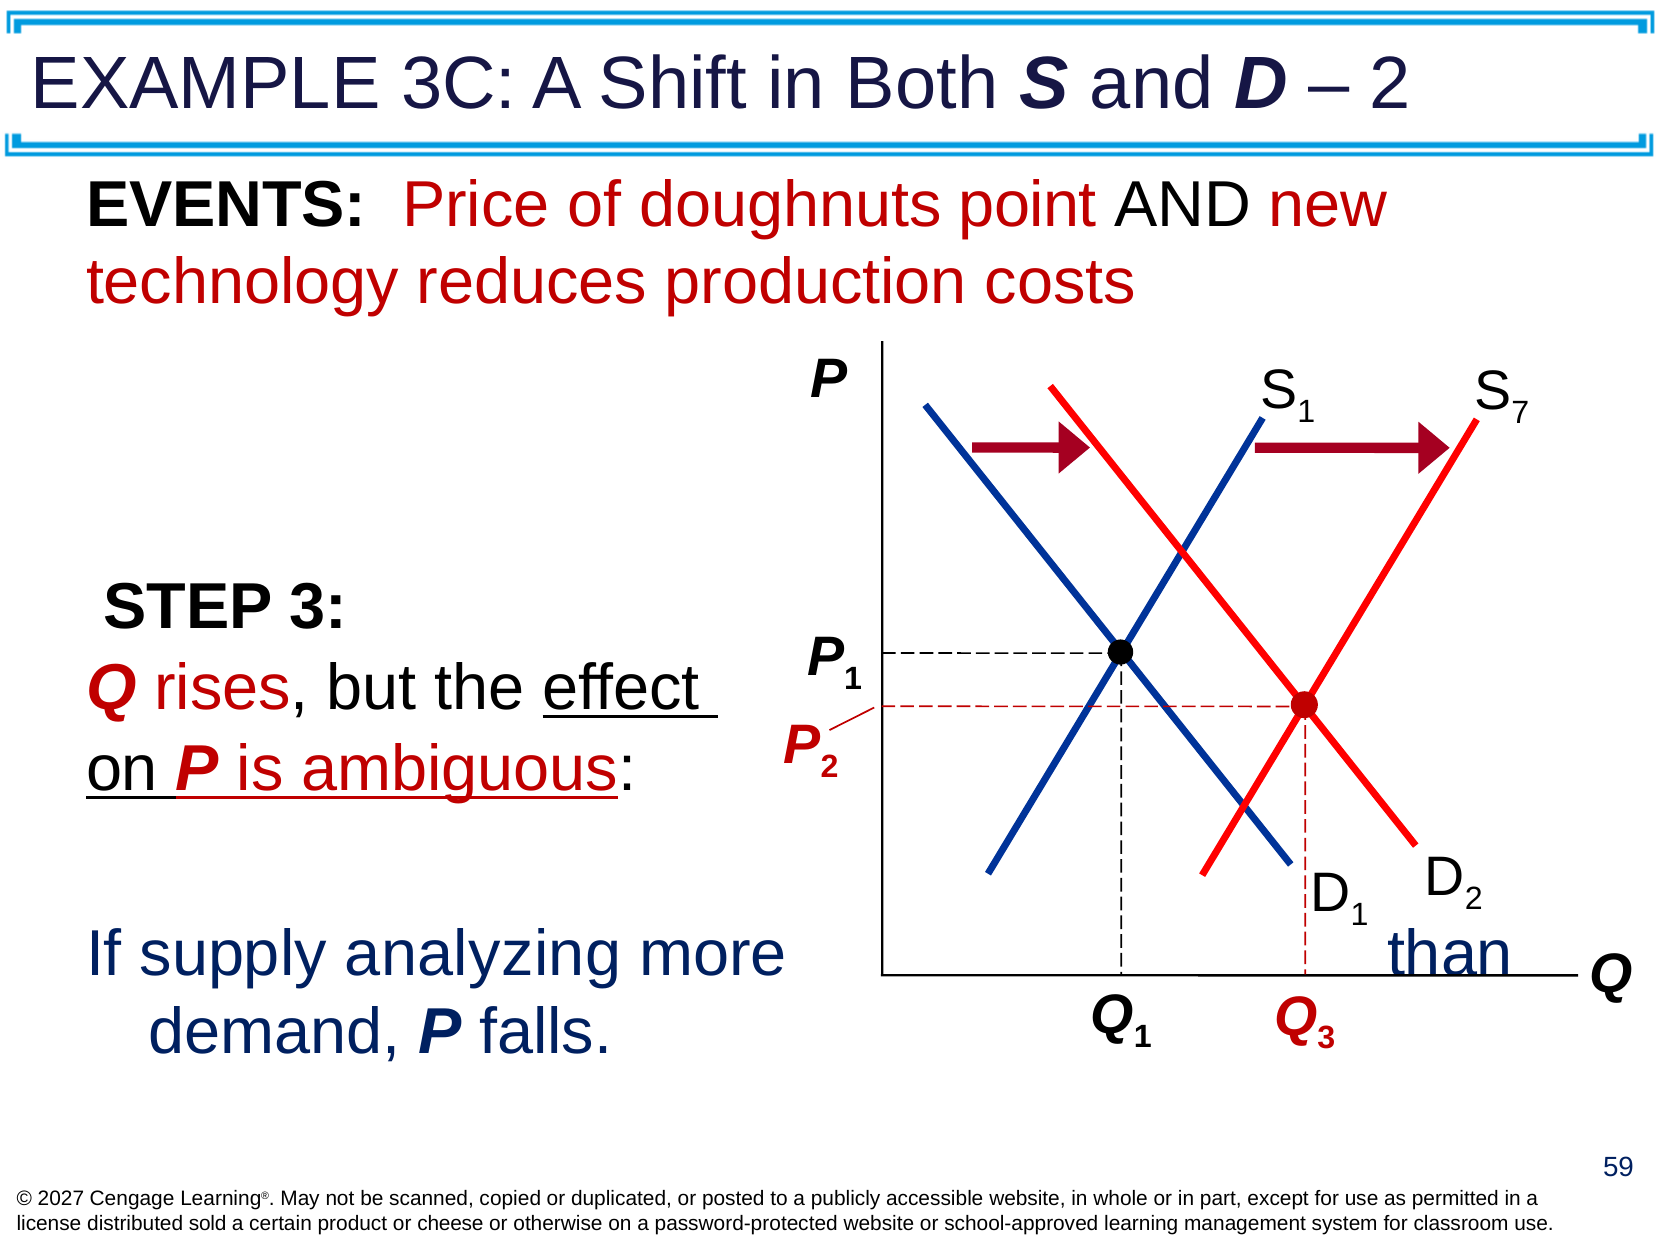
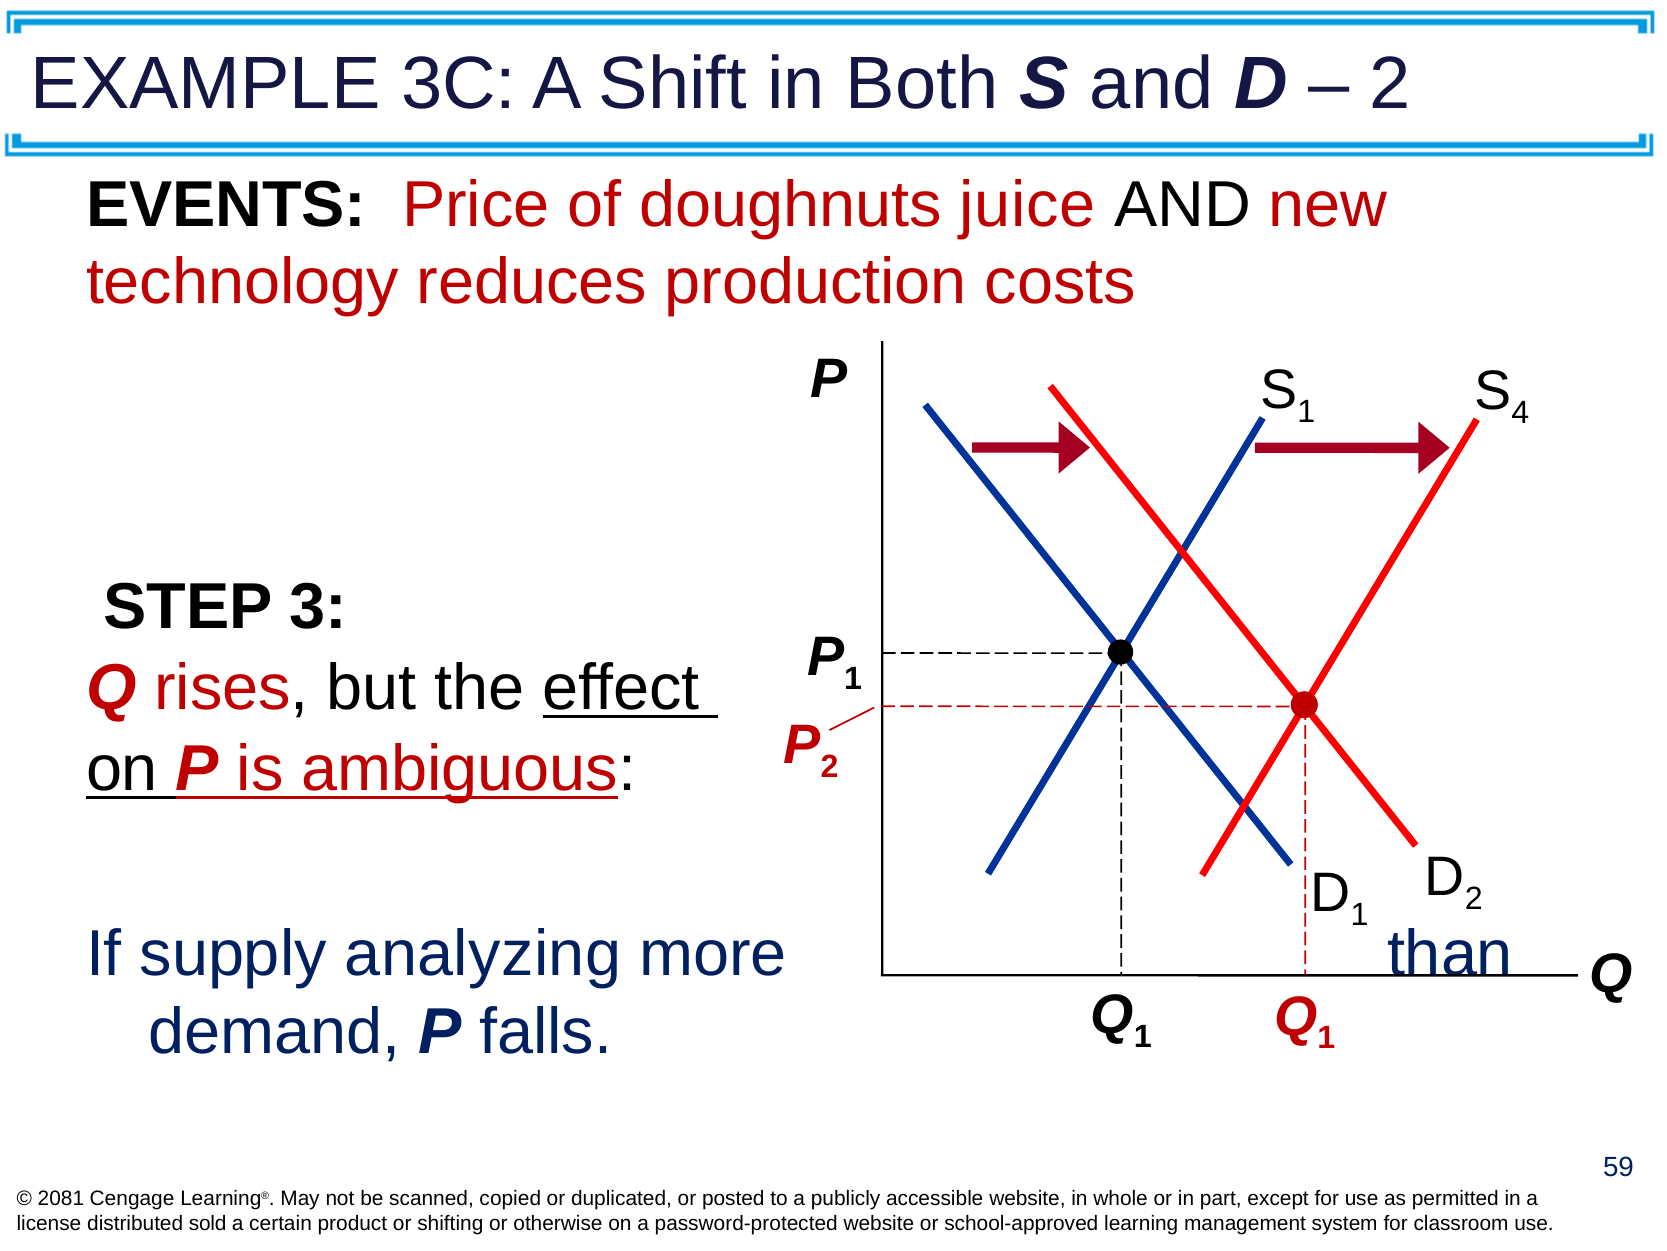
point: point -> juice (1027, 205)
7: 7 -> 4 (1520, 413)
3: 3 -> 1 (1326, 1038)
2027: 2027 -> 2081 (61, 1197)
cheese: cheese -> shifting (450, 1222)
